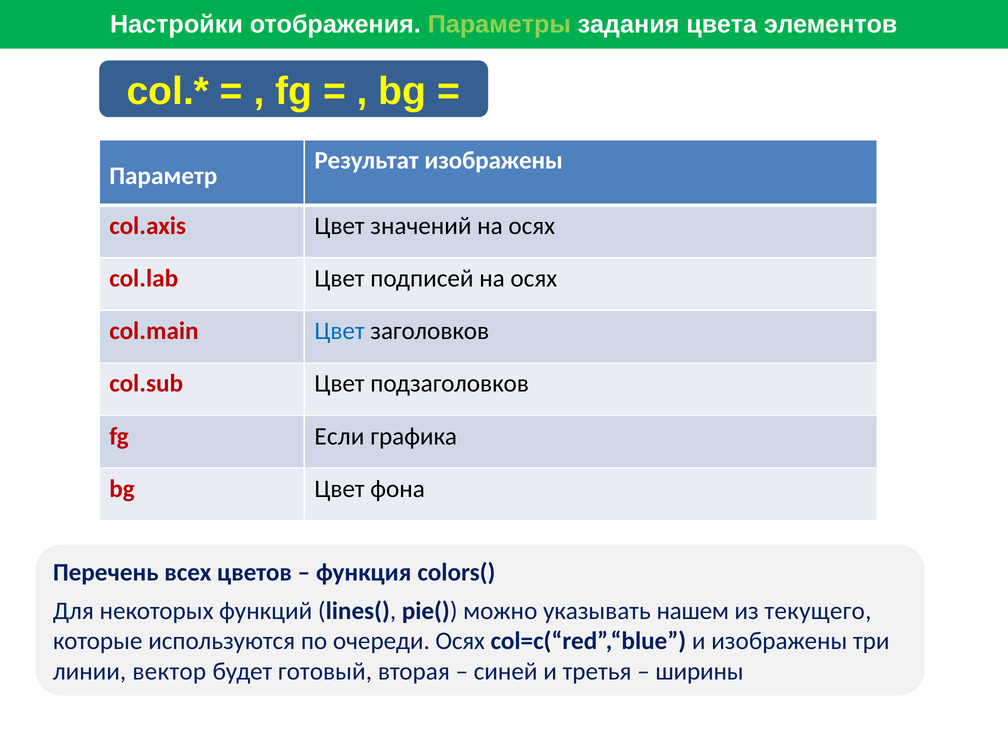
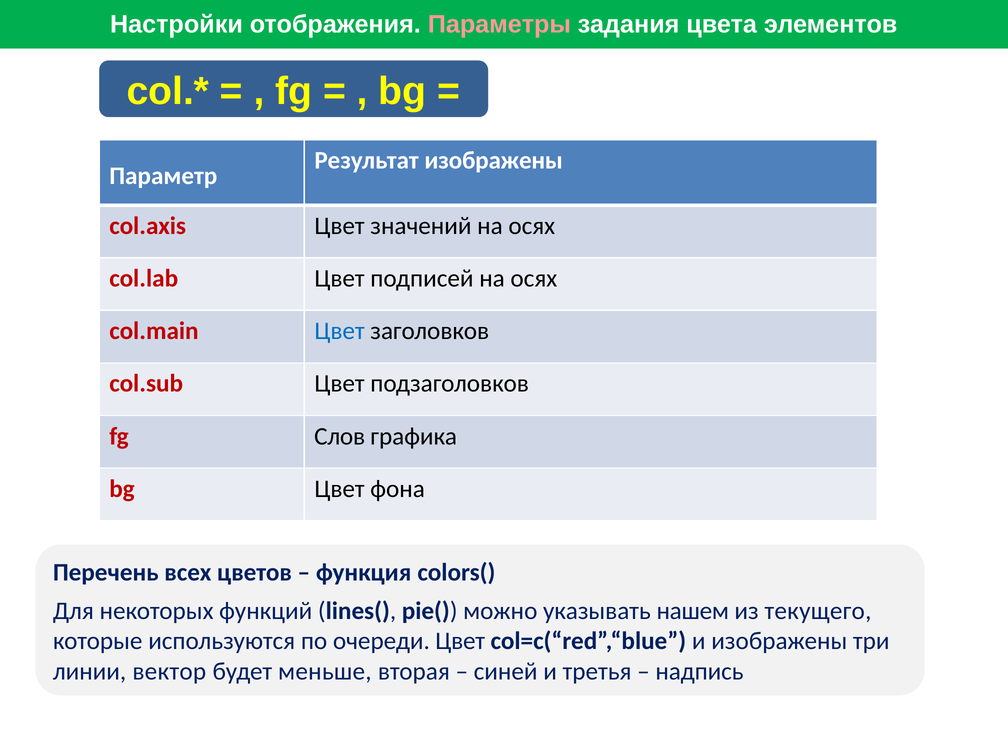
Параметры colour: light green -> pink (499, 25)
Если: Если -> Слов (340, 436)
очереди Осях: Осях -> Цвет (460, 641)
готовый: готовый -> меньше (325, 671)
ширины: ширины -> надпись (699, 671)
